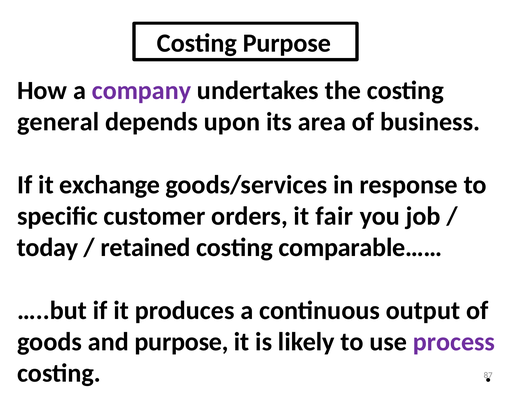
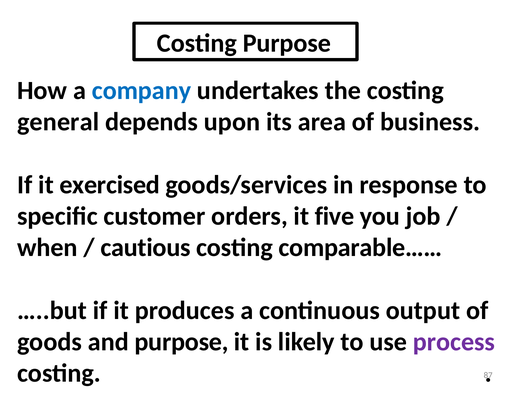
company colour: purple -> blue (142, 90)
exchange: exchange -> exercised (110, 185)
fair: fair -> five (335, 216)
today: today -> when (47, 248)
retained: retained -> cautious (146, 248)
